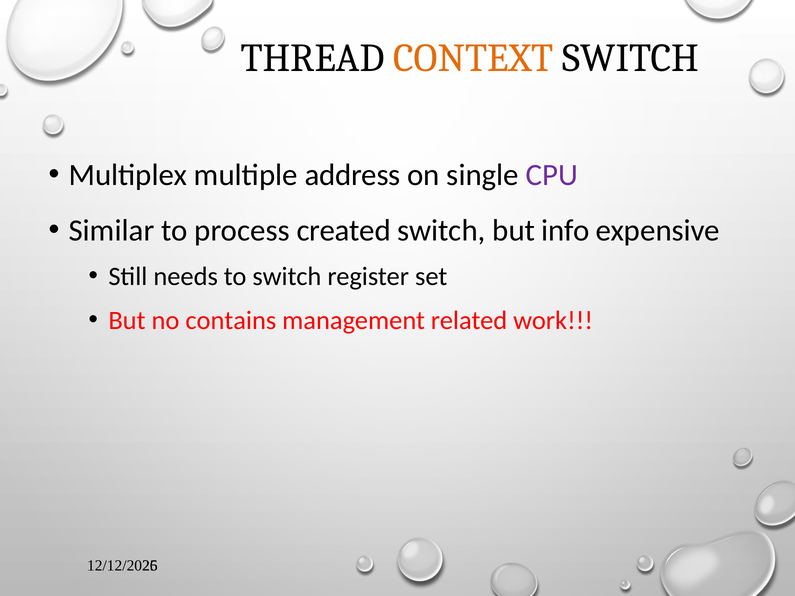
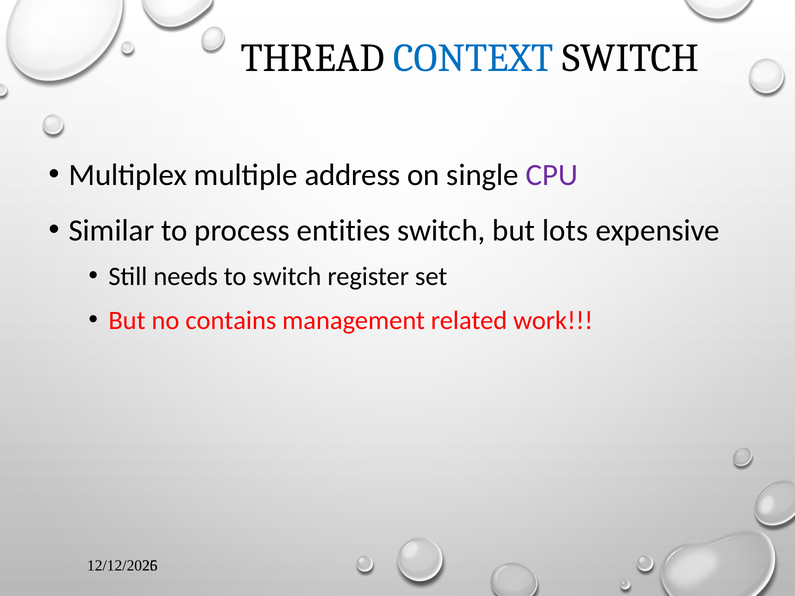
CONTEXT colour: orange -> blue (473, 58)
created: created -> entities (344, 231)
info: info -> lots (565, 231)
